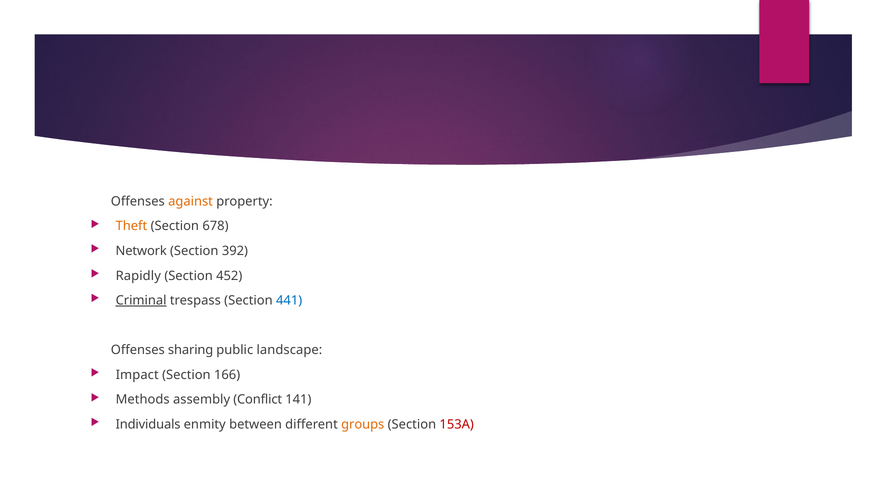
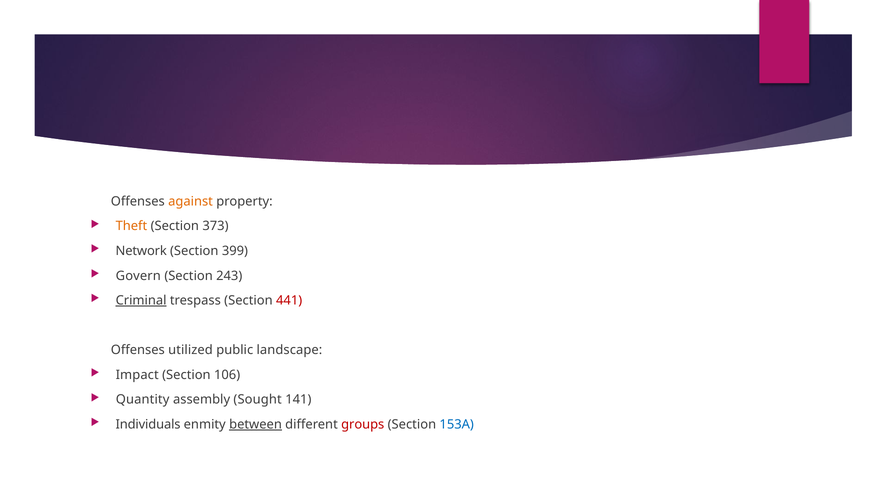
678: 678 -> 373 (215, 226)
392: 392 -> 399 (235, 251)
Rapidly: Rapidly -> Govern (138, 276)
452: 452 -> 243 (229, 276)
441 colour: blue -> red (289, 301)
sharing: sharing -> utilized (191, 350)
166: 166 -> 106 (227, 375)
Methods: Methods -> Quantity (143, 400)
Conflict: Conflict -> Sought (258, 400)
between underline: none -> present (256, 424)
groups colour: orange -> red (363, 424)
153A colour: red -> blue (457, 424)
